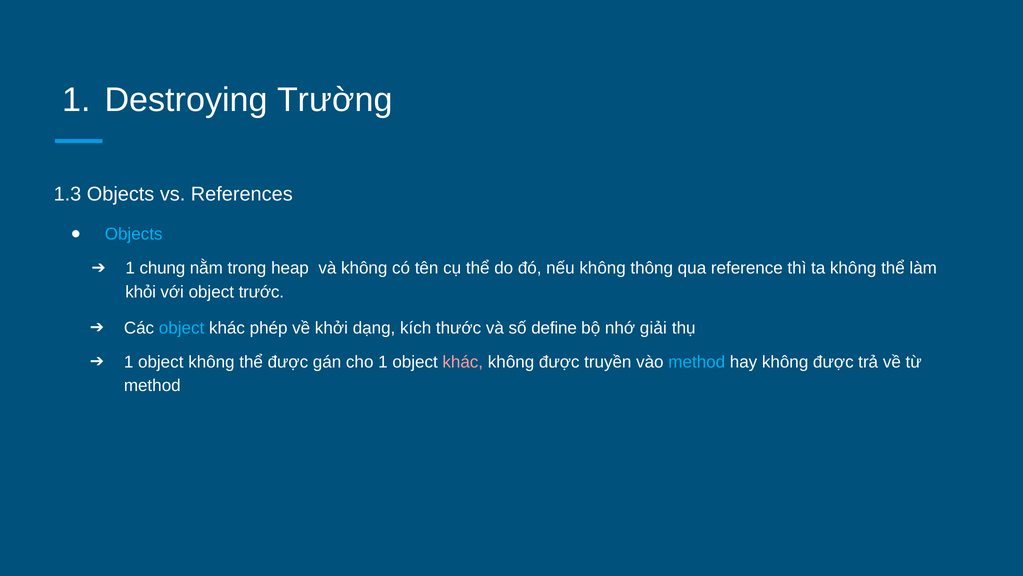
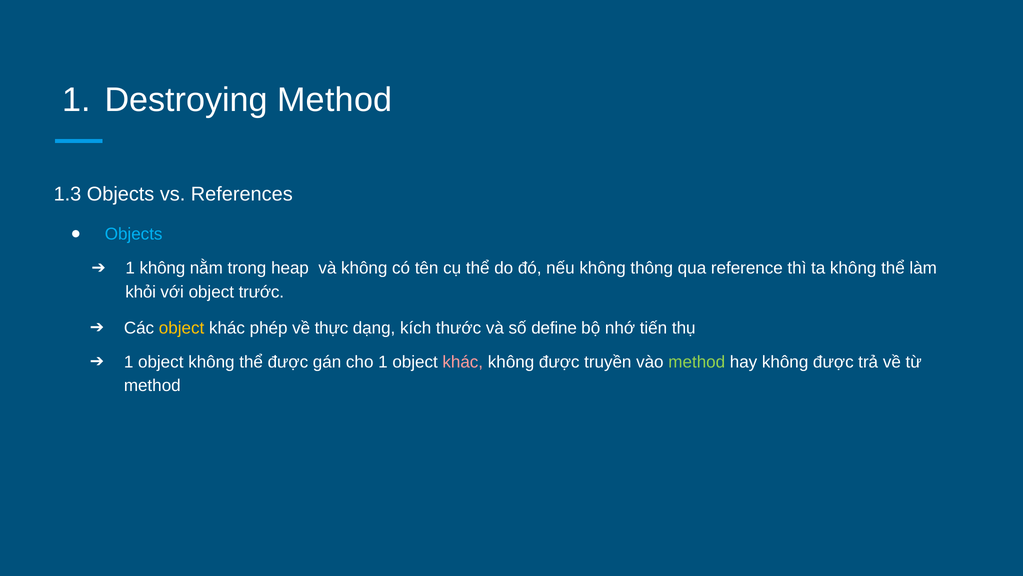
Destroying Trường: Trường -> Method (335, 100)
1 chung: chung -> không (162, 268)
object colour: light blue -> yellow (182, 328)
khởi: khởi -> thực (331, 328)
giải: giải -> tiến (653, 328)
method colour: light blue -> light green (697, 362)
